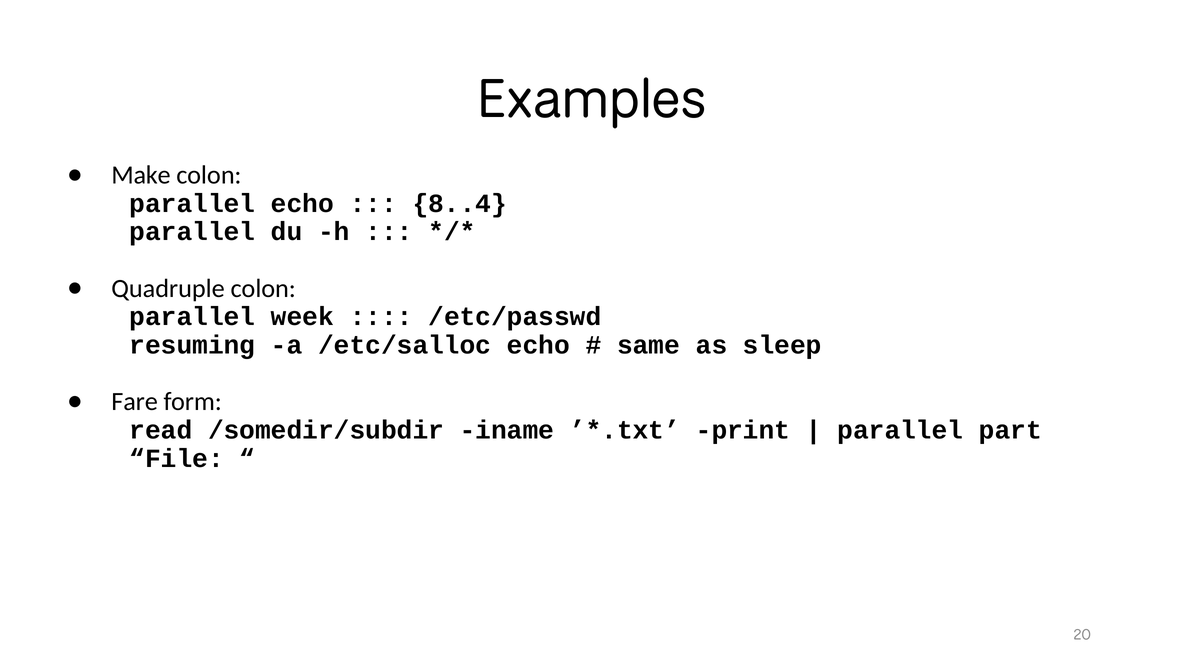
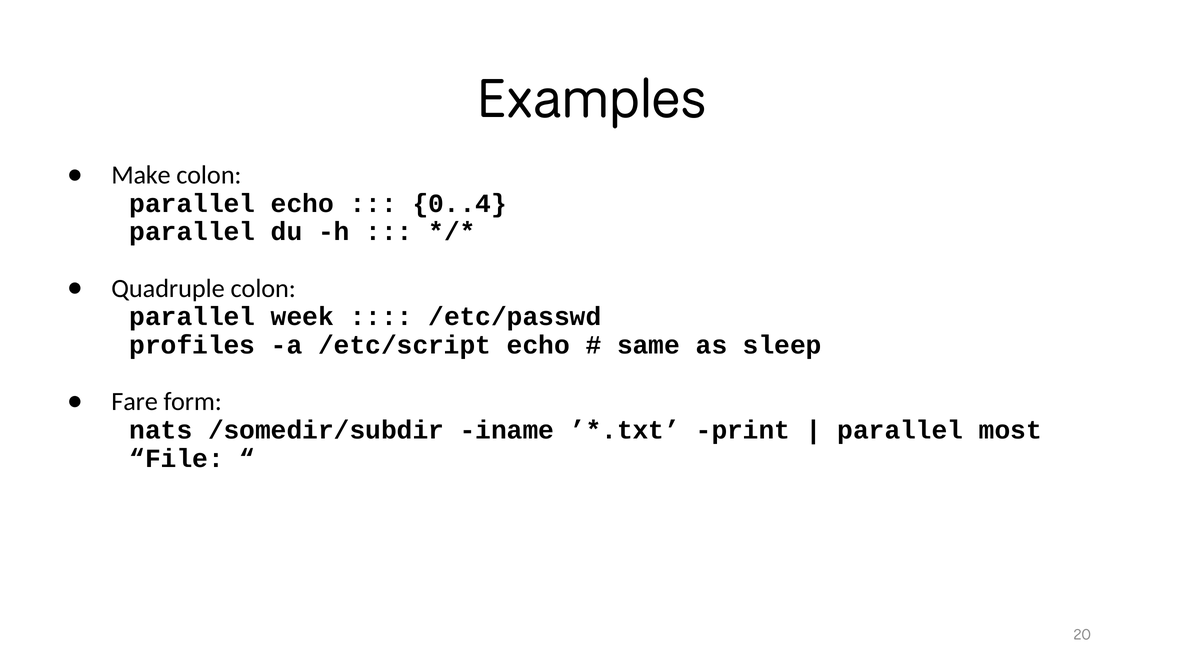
8..4: 8..4 -> 0..4 (460, 203)
resuming: resuming -> profiles (192, 345)
/etc/salloc: /etc/salloc -> /etc/script (405, 345)
read: read -> nats (161, 430)
part: part -> most (1010, 430)
